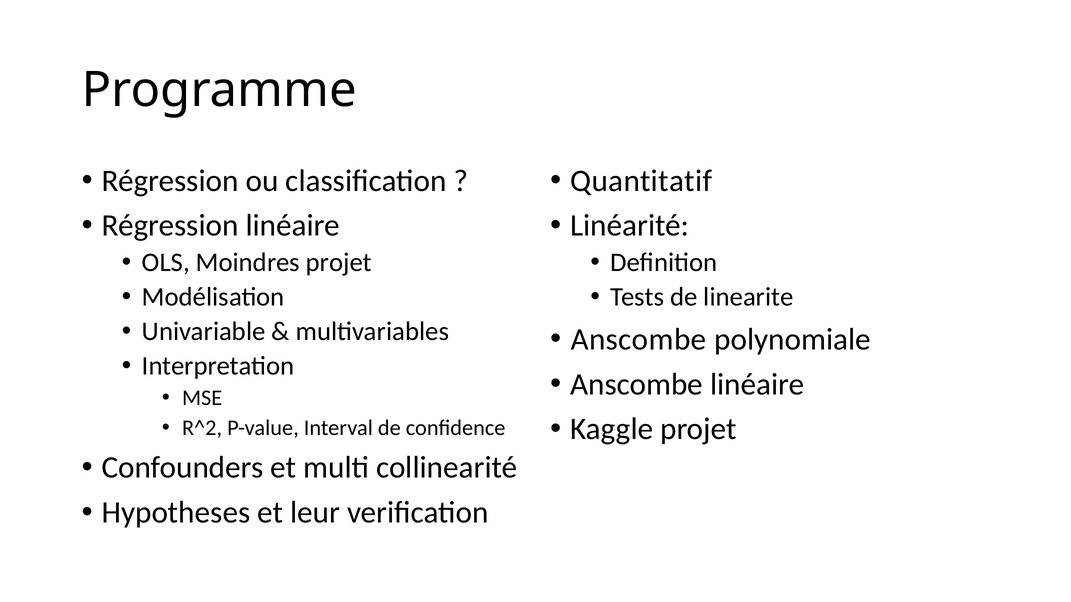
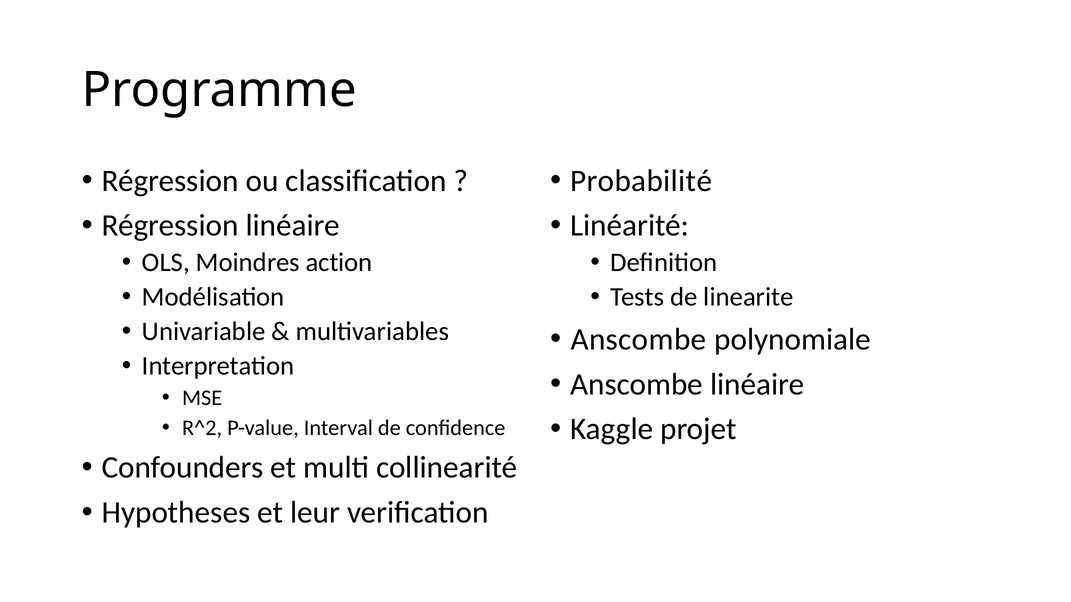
Quantitatif: Quantitatif -> Probabilité (641, 181)
Moindres projet: projet -> action (339, 263)
